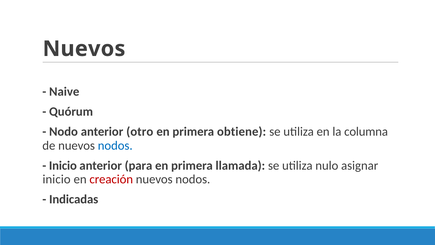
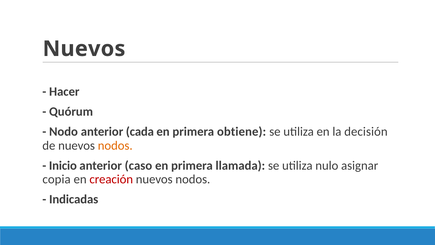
Naive: Naive -> Hacer (64, 91)
otro: otro -> cada (140, 132)
columna: columna -> decisión (366, 132)
nodos colour: blue -> orange (115, 145)
para: para -> caso (138, 165)
inicio: inicio -> copia (57, 179)
